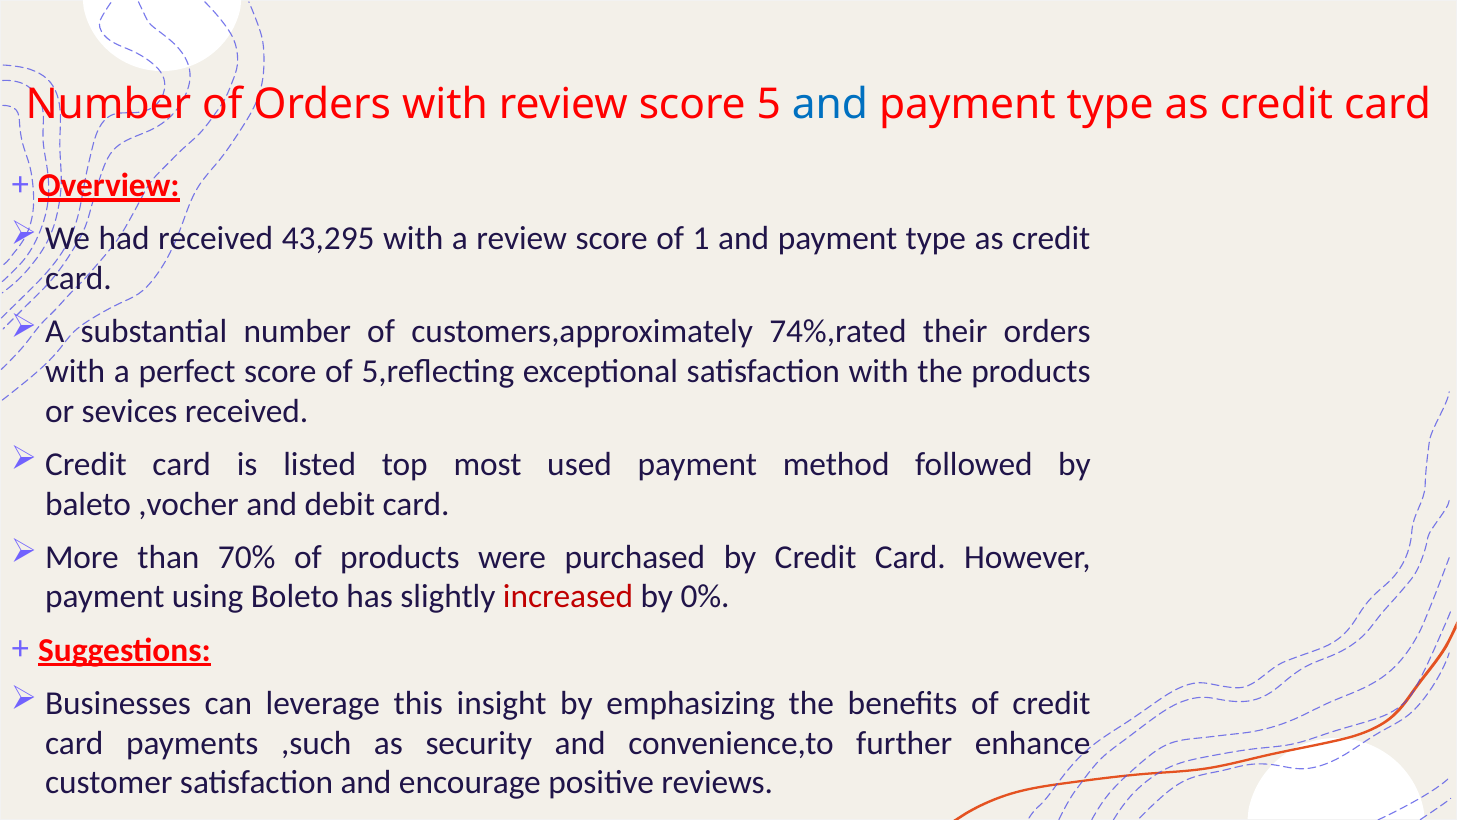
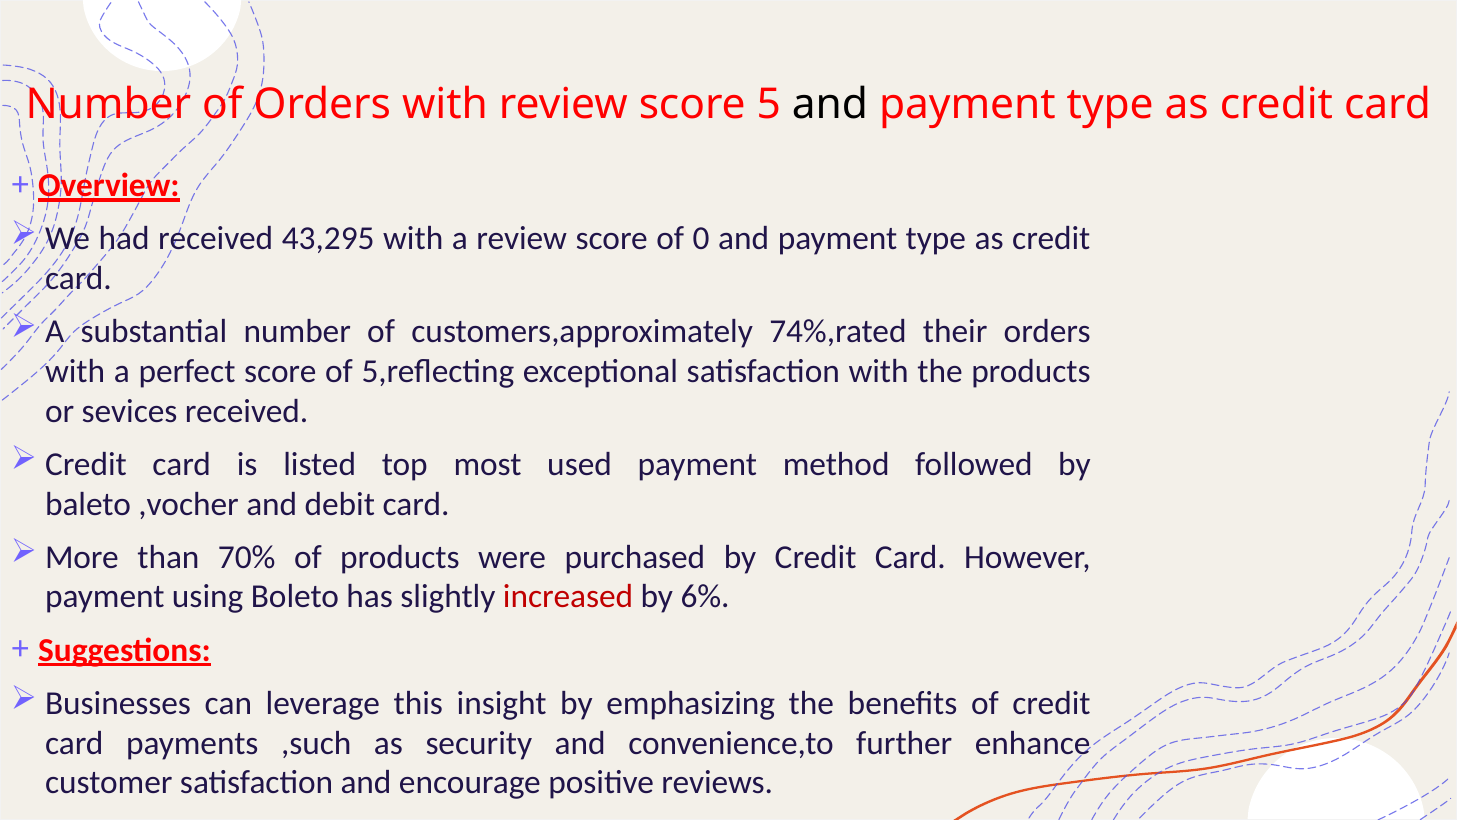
and colour: blue -> black (830, 104)
1: 1 -> 0 (701, 239)
0%: 0% -> 6% (705, 597)
